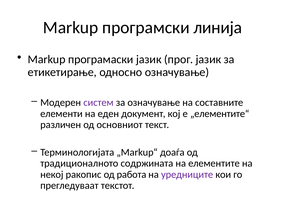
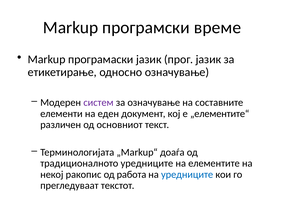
линија: линија -> време (218, 28)
традиционалното содржината: содржината -> уредниците (147, 163)
уредниците colour: purple -> blue (187, 174)
